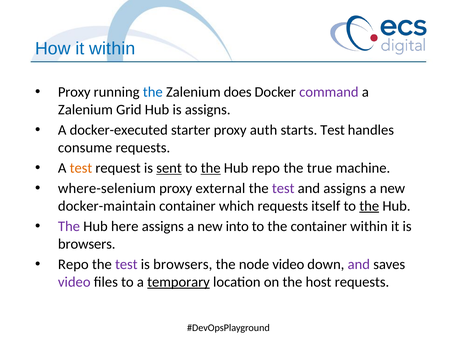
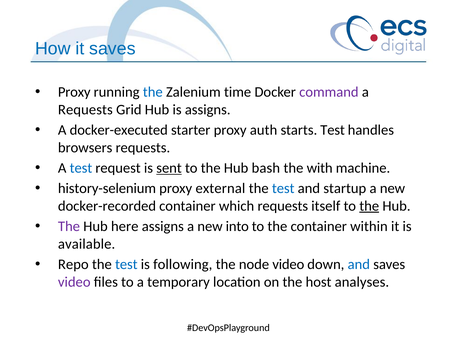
it within: within -> saves (112, 49)
does: does -> time (238, 92)
Zalenium: Zalenium -> Requests (85, 110)
consume: consume -> browsers (85, 147)
test colour: orange -> blue (81, 168)
the underline: present -> none (211, 168)
Hub repo: repo -> bash (266, 168)
true: true -> with (320, 168)
where-selenium: where-selenium -> history-selenium (107, 188)
test colour: purple -> blue (283, 188)
and assigns: assigns -> startup (345, 188)
docker-maintain: docker-maintain -> docker-recorded (107, 206)
browsers: browsers -> available (87, 244)
test colour: purple -> blue (126, 264)
browsers: browsers -> following (183, 264)
and colour: purple -> blue (359, 264)
temporary underline: present -> none (179, 282)
host requests: requests -> analyses (362, 282)
